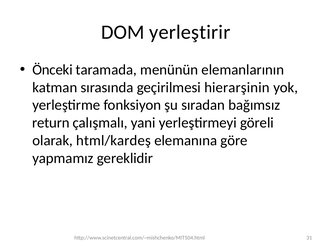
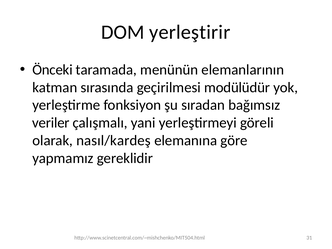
hierarşinin: hierarşinin -> modülüdür (237, 87)
return: return -> veriler (51, 123)
html/kardeş: html/kardeş -> nasıl/kardeş (114, 141)
